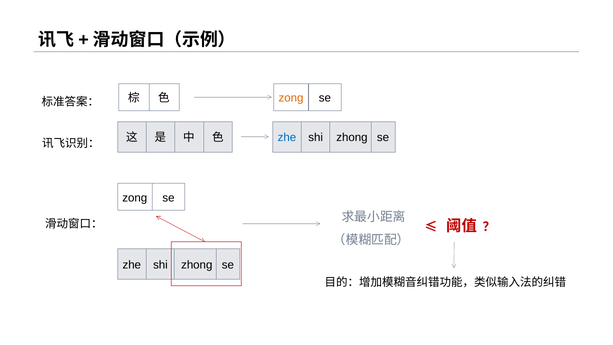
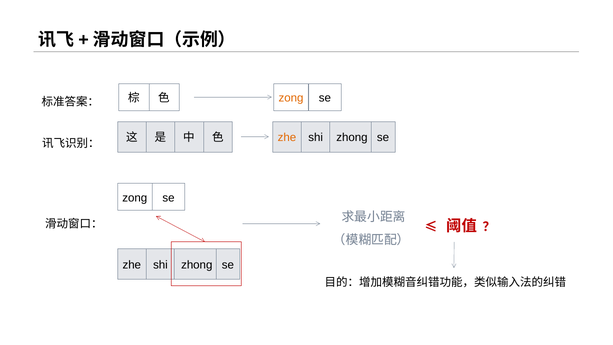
zhe colour: blue -> orange (287, 137)
